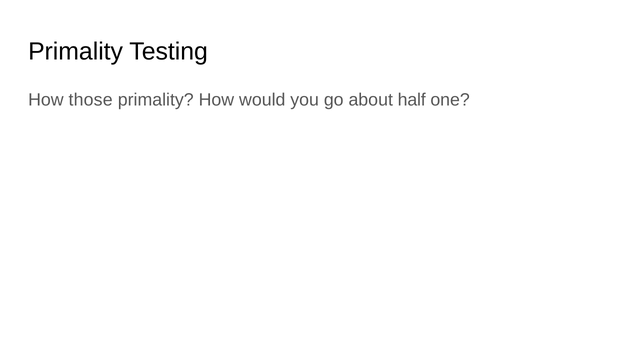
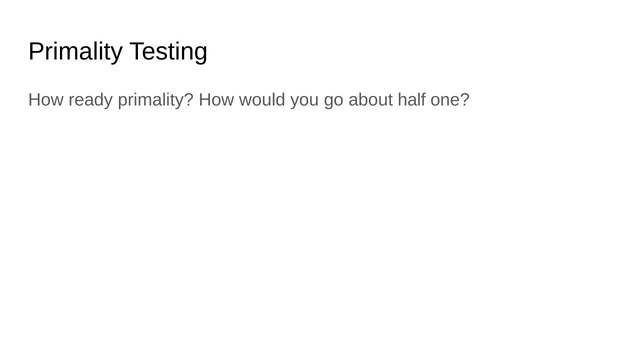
those: those -> ready (91, 100)
